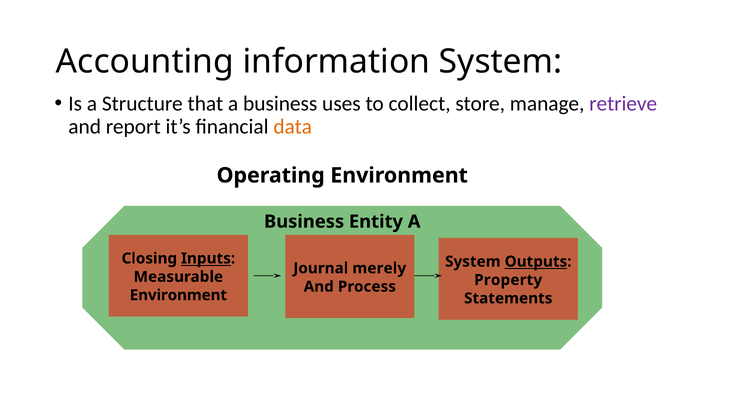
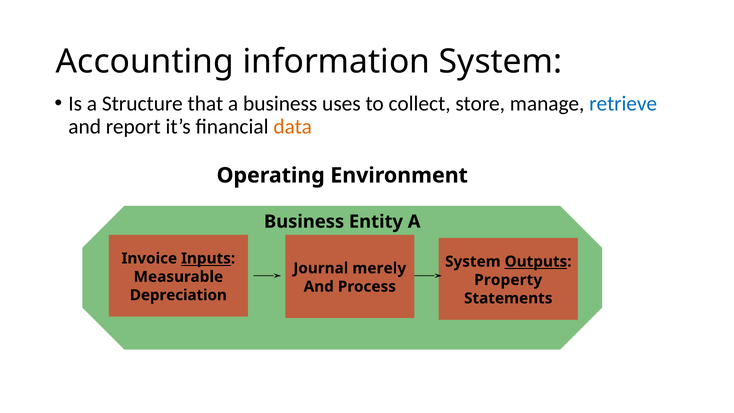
retrieve colour: purple -> blue (623, 104)
Closing: Closing -> Invoice (149, 258)
Environment: Environment -> Depreciation (178, 295)
